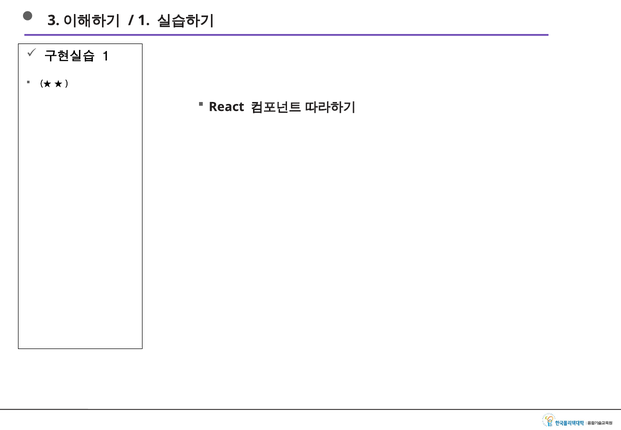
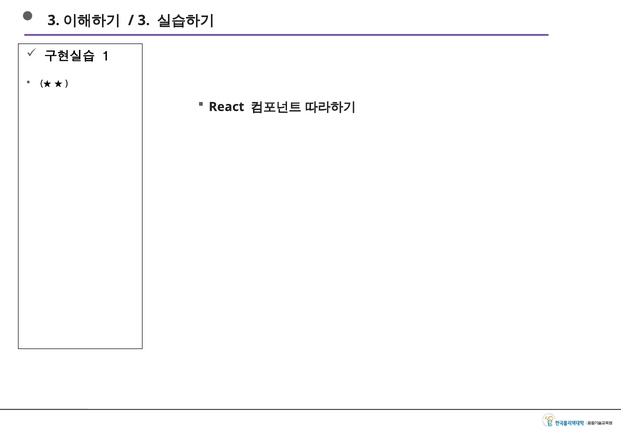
1: 1 -> 3 (144, 20)
